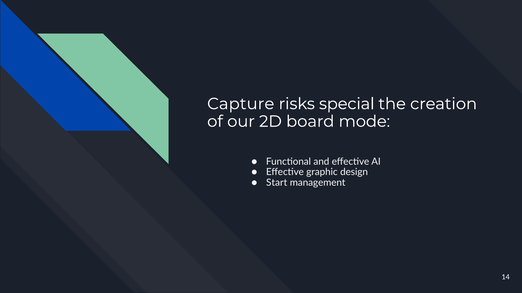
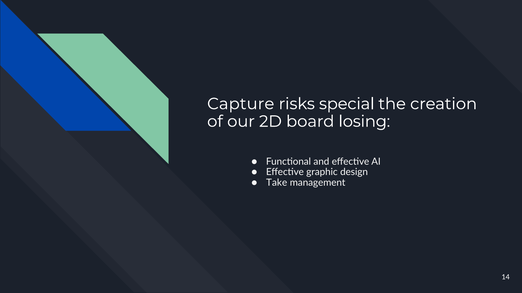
mode: mode -> losing (364, 122)
Start: Start -> Take (277, 183)
